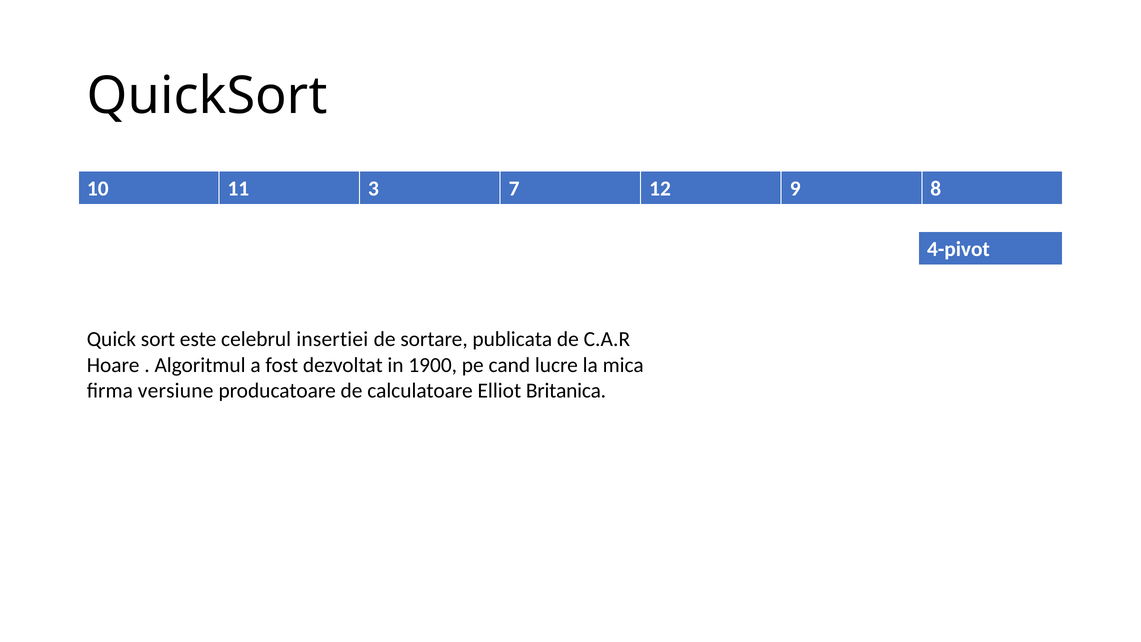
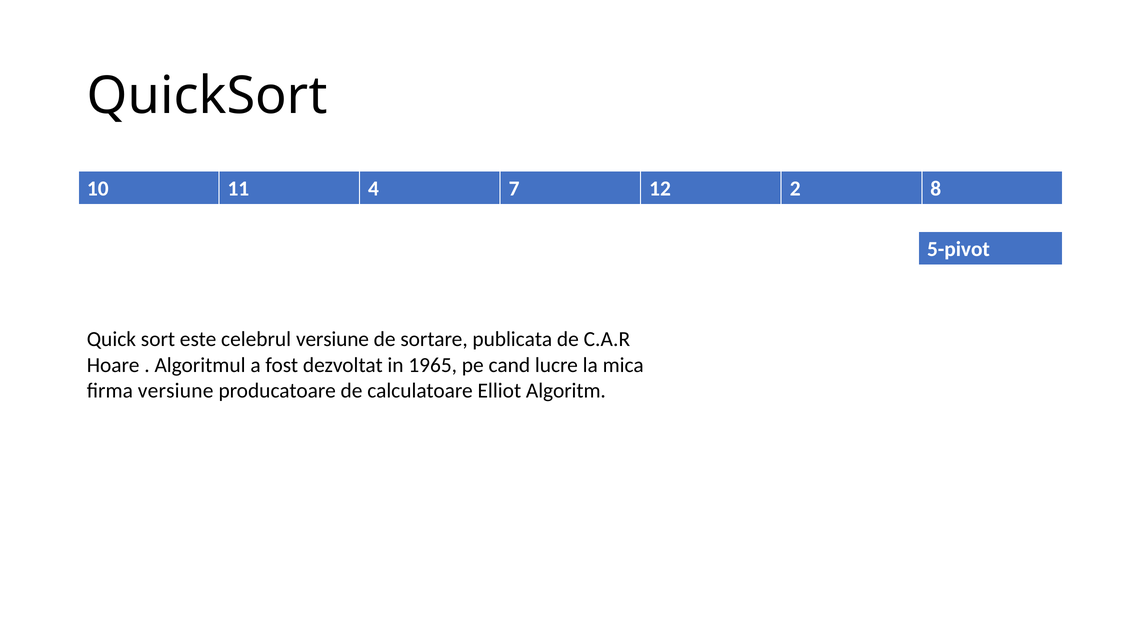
3: 3 -> 4 (374, 188)
9: 9 -> 2 (795, 188)
4-pivot: 4-pivot -> 5-pivot (958, 249)
celebrul insertiei: insertiei -> versiune (332, 339)
1900: 1900 -> 1965 (433, 365)
Britanica: Britanica -> Algoritm (566, 391)
